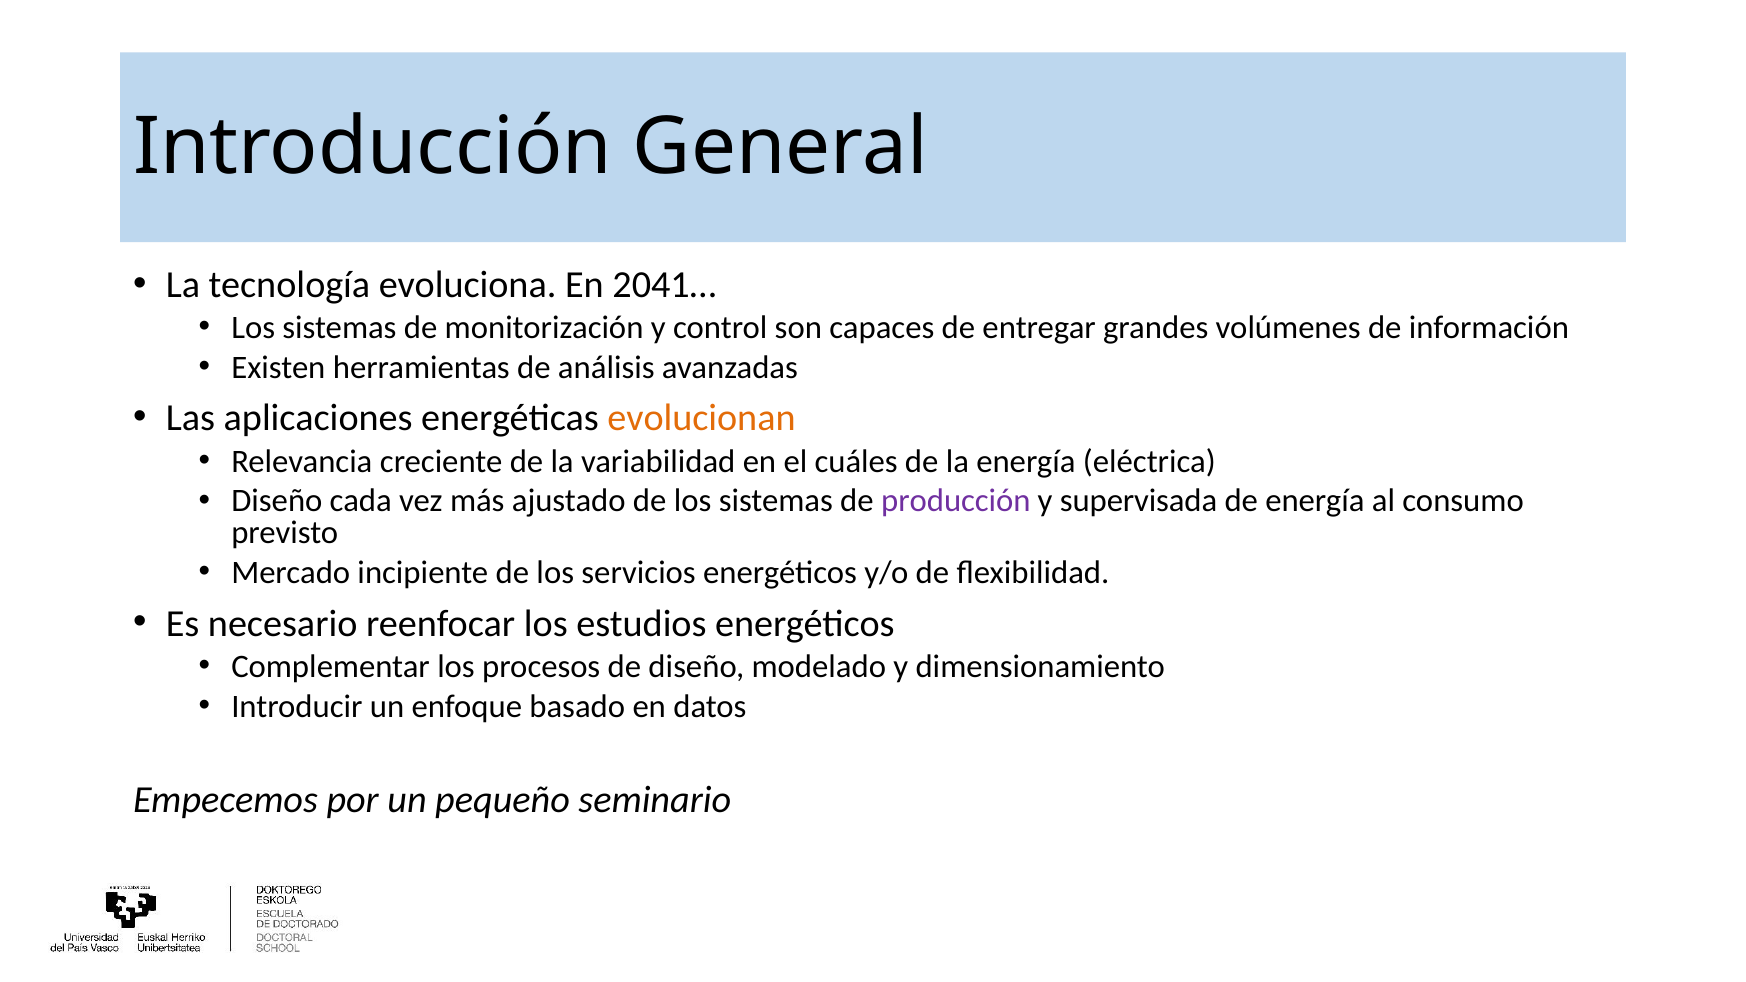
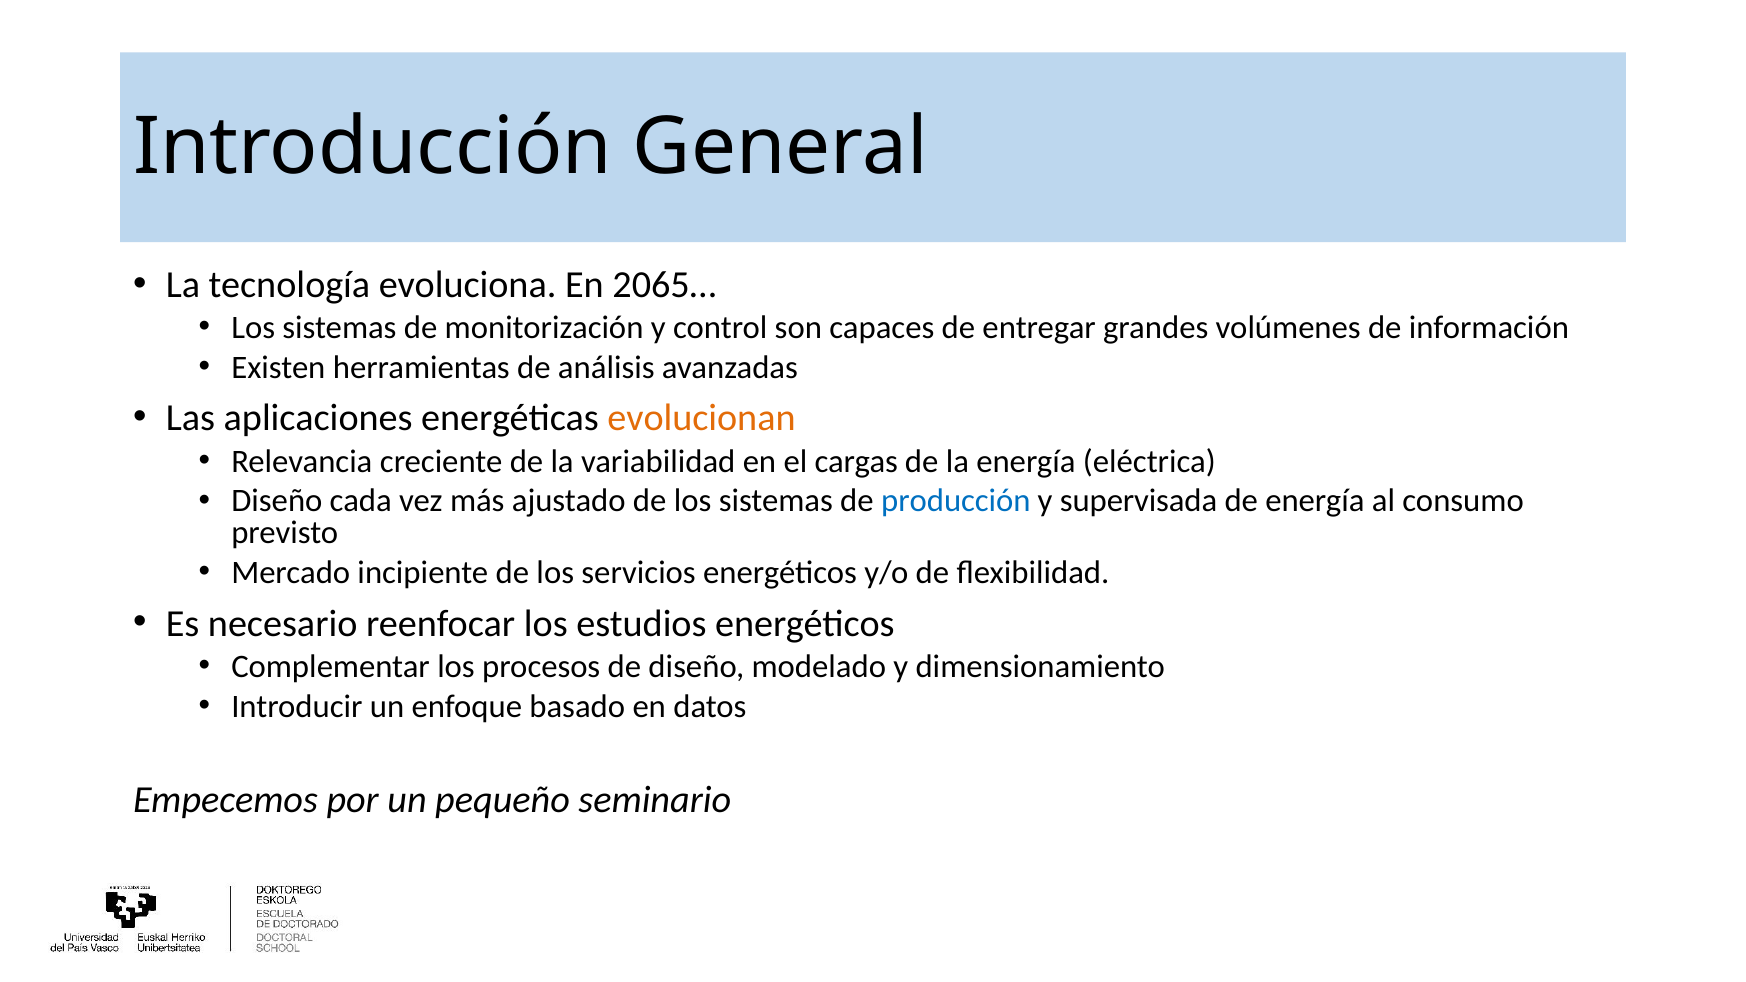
2041…: 2041… -> 2065… (664, 285)
cuáles: cuáles -> cargas (856, 461)
producción colour: purple -> blue (956, 501)
